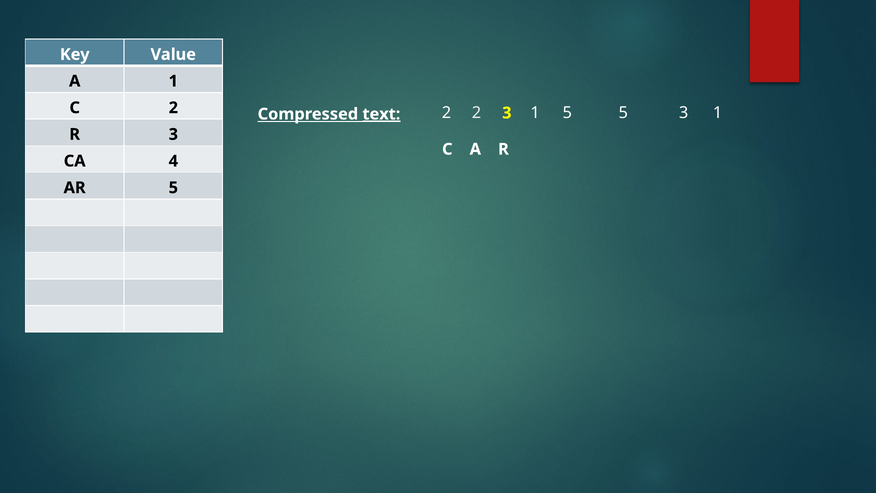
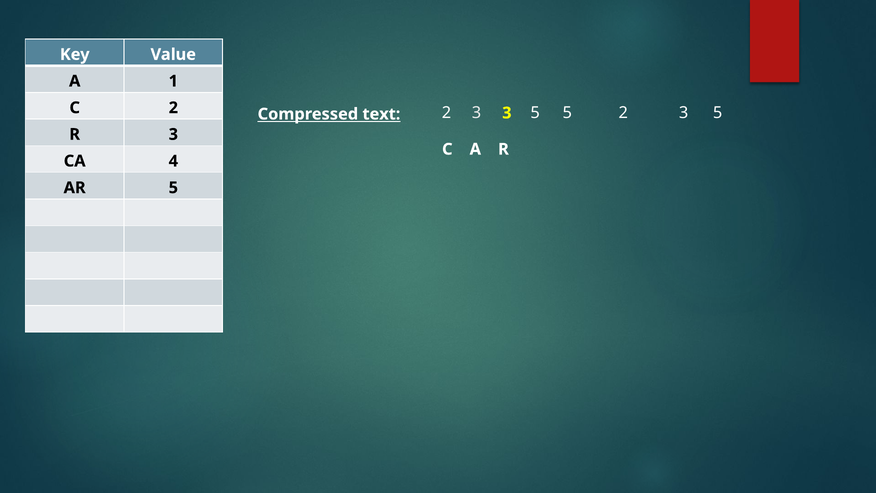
2: 2 -> 3 (477, 113)
1: 1 -> 5 (535, 113)
5 5: 5 -> 2 (623, 113)
1: 1 -> 5 (718, 113)
text underline: present -> none (381, 114)
